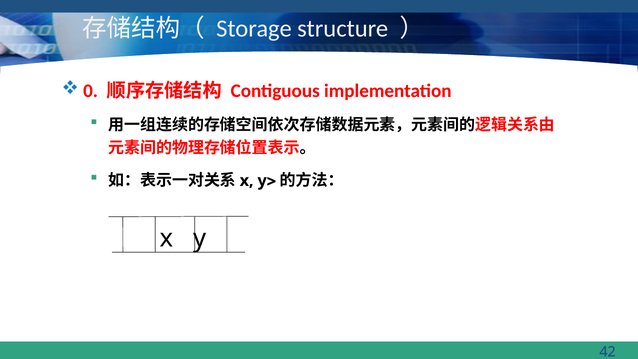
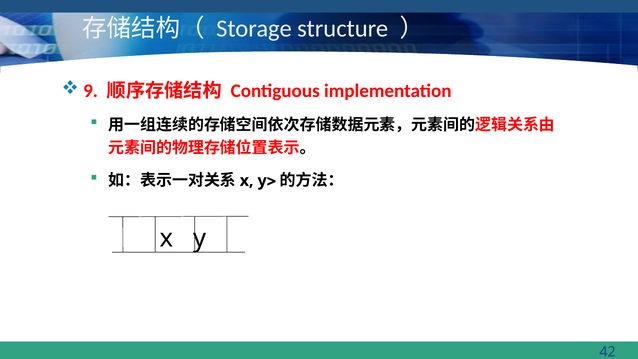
0: 0 -> 9 (91, 91)
